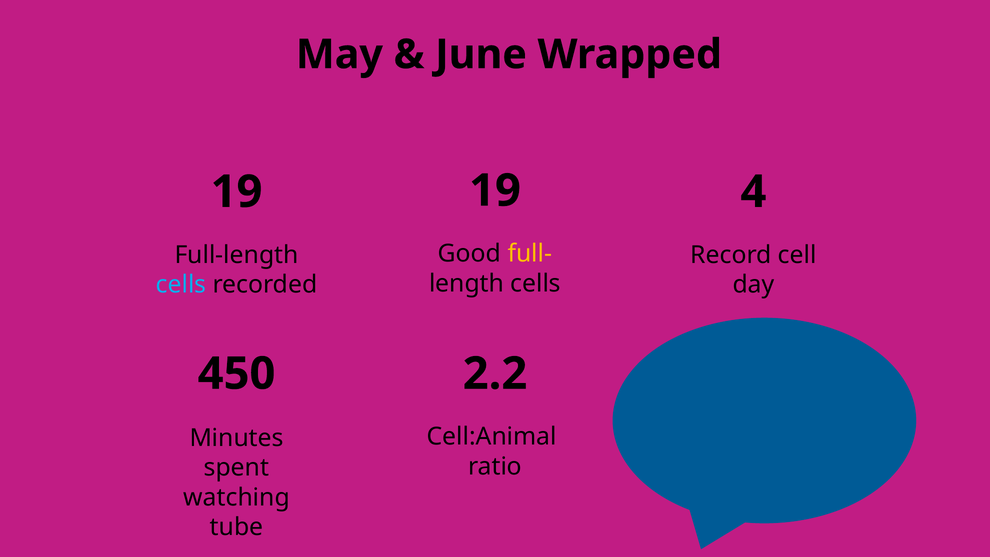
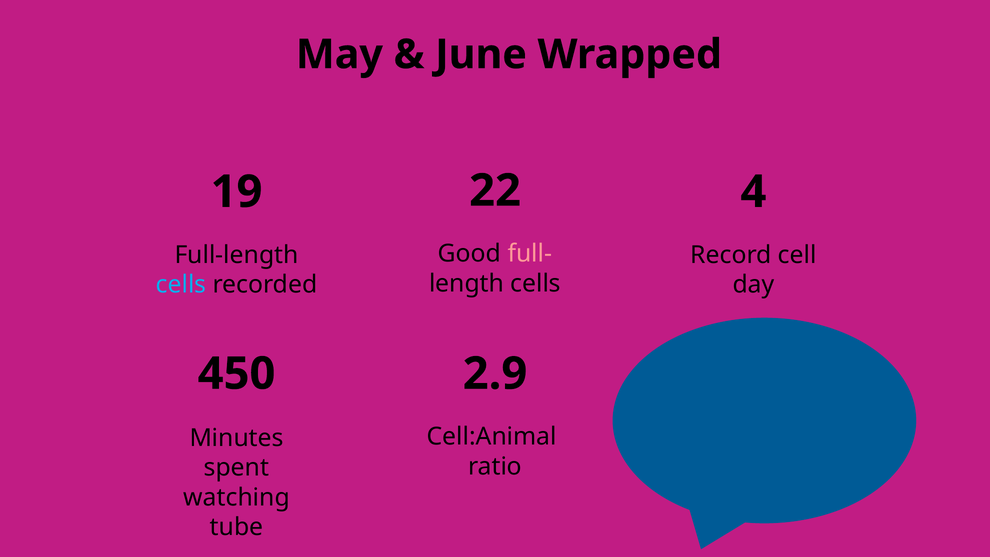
19 19: 19 -> 22 (495, 191)
full- colour: yellow -> pink (530, 254)
2.2: 2.2 -> 2.9 (495, 374)
